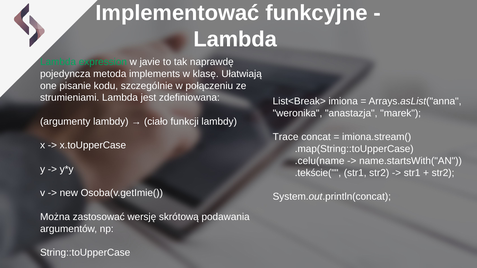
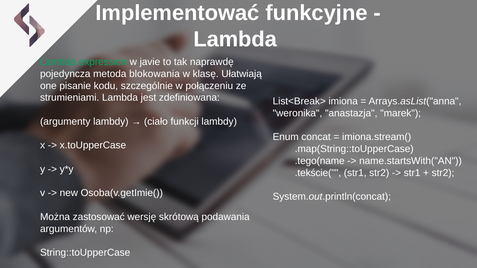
implements: implements -> blokowania (155, 74)
Trace: Trace -> Enum (286, 137)
.celu(name: .celu(name -> .tego(name (320, 161)
